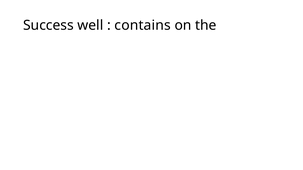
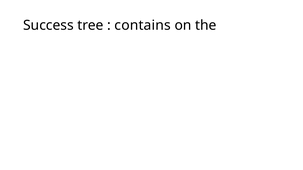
well: well -> tree (90, 25)
